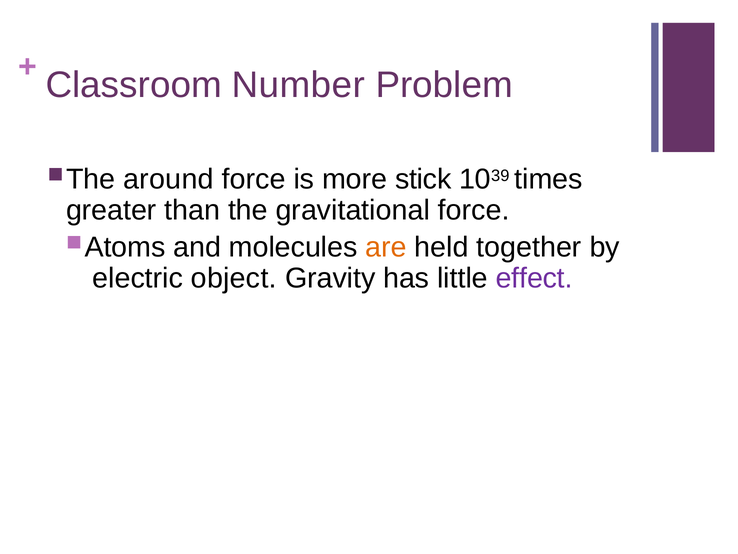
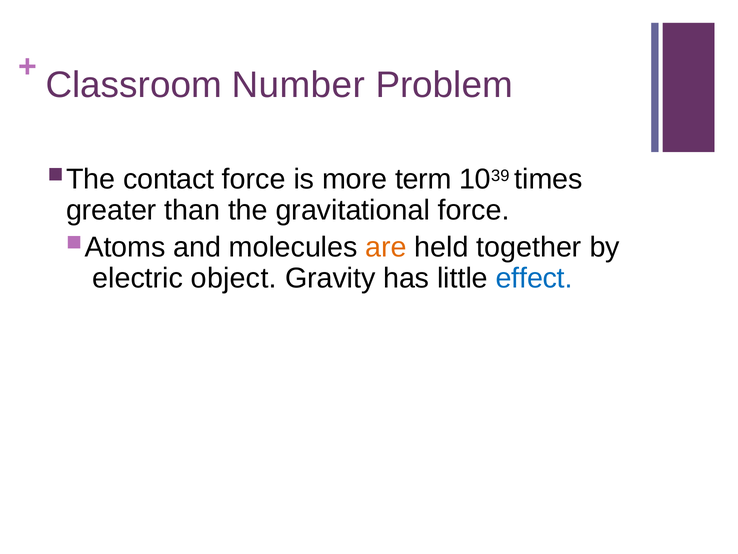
around: around -> contact (169, 179)
stick: stick -> term (423, 179)
effect colour: purple -> blue (534, 278)
